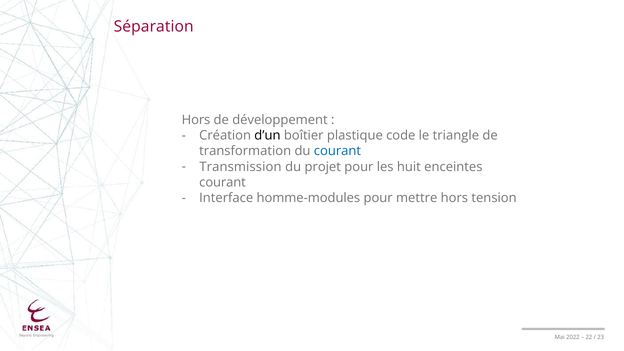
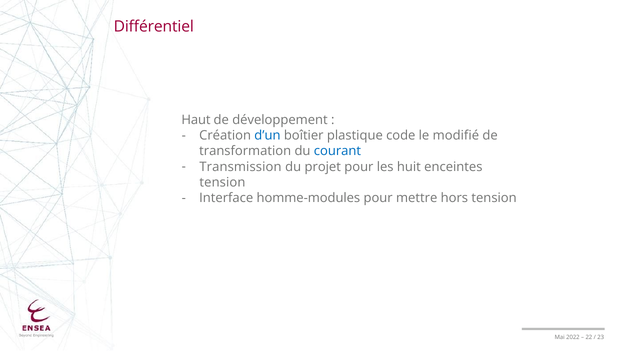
Séparation: Séparation -> Différentiel (154, 27)
Hors: Hors -> Haut (196, 120)
d’un colour: black -> blue (267, 136)
triangle: triangle -> modifié (456, 136)
courant: courant -> tension (222, 182)
